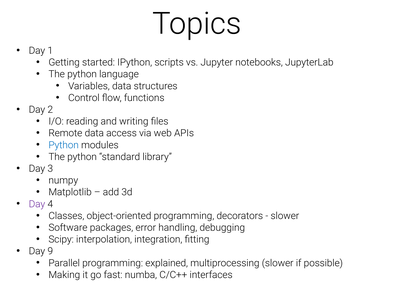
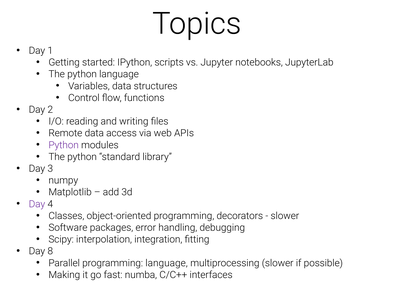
Python colour: blue -> purple (64, 145)
9: 9 -> 8 (50, 252)
programming explained: explained -> language (167, 263)
